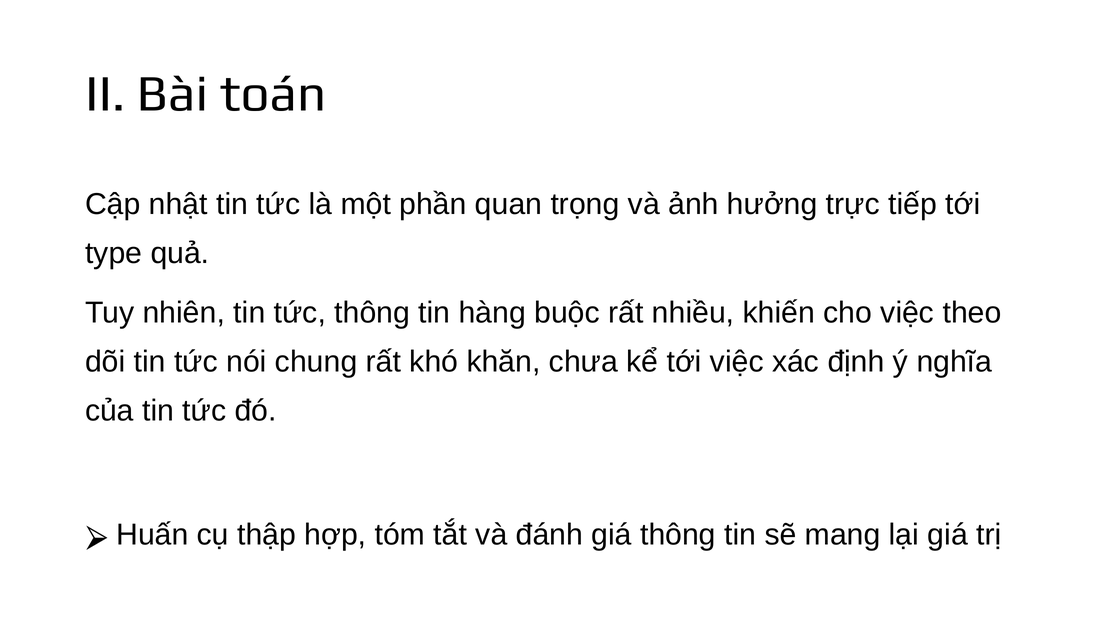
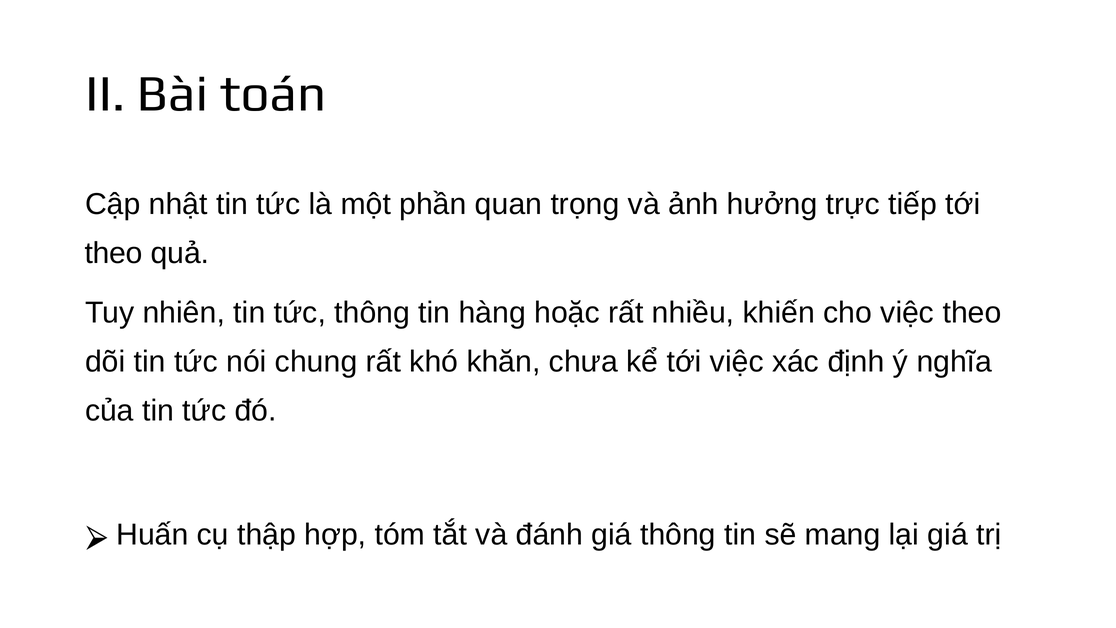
type: type -> theo (114, 253)
buộc: buộc -> hoặc (567, 313)
